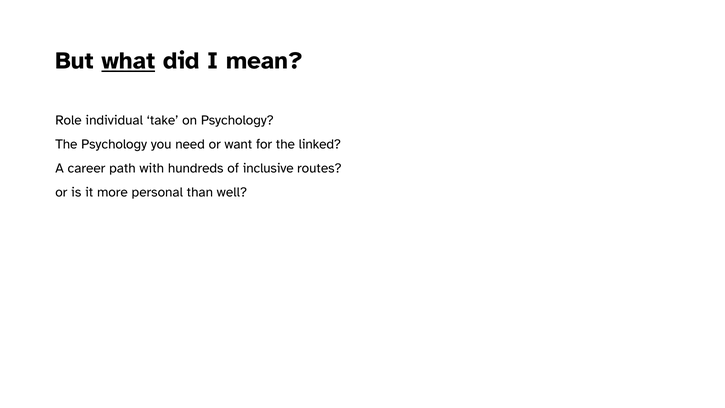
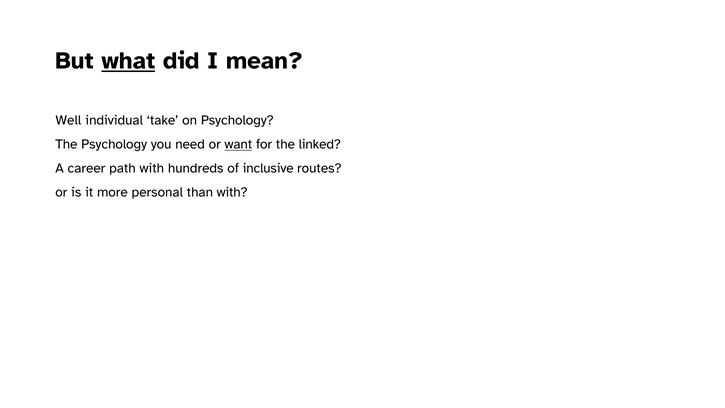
Role: Role -> Well (68, 120)
want underline: none -> present (238, 144)
than well: well -> with (232, 192)
